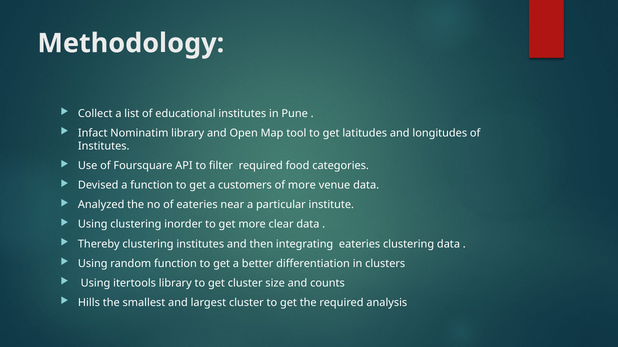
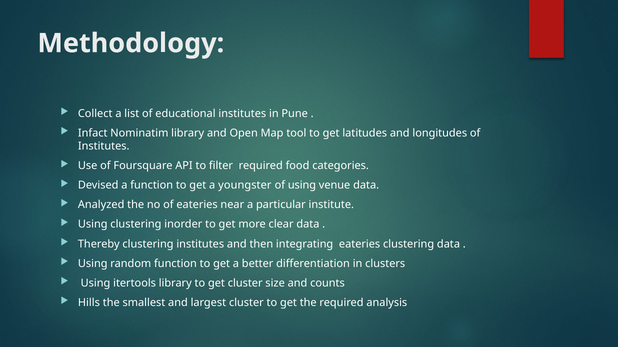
customers: customers -> youngster (245, 186)
of more: more -> using (302, 186)
